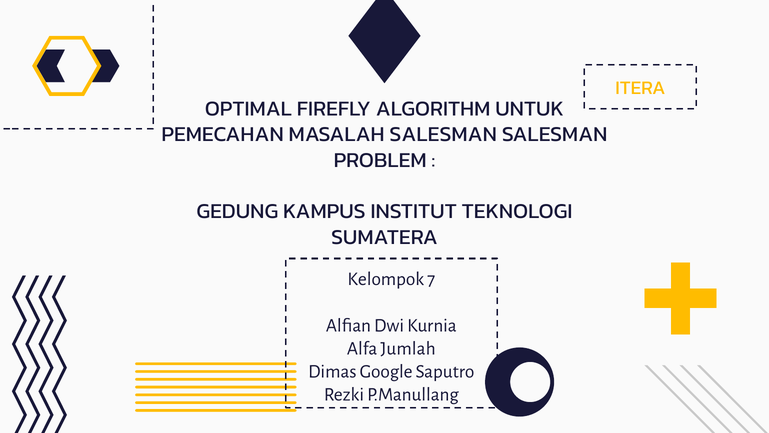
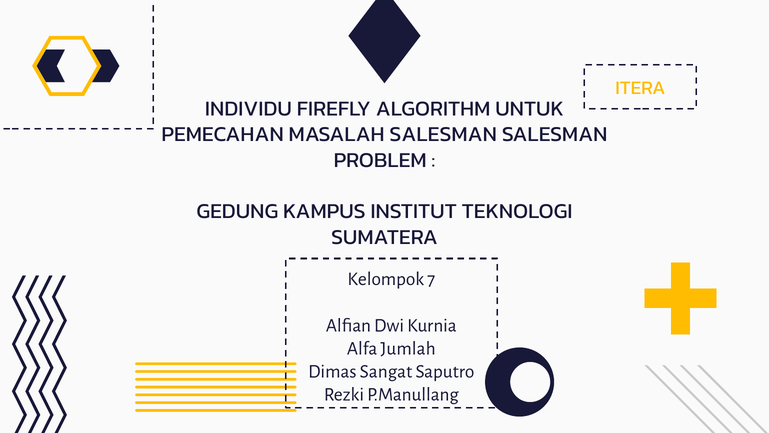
OPTIMAL: OPTIMAL -> INDIVIDU (248, 109)
Google: Google -> Sangat (386, 371)
